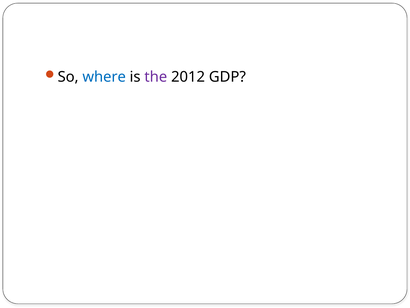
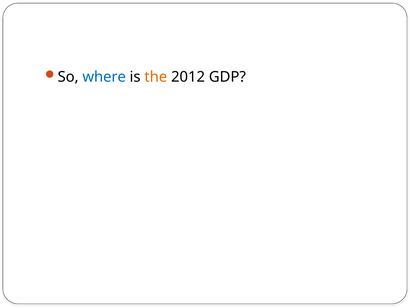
the colour: purple -> orange (156, 77)
